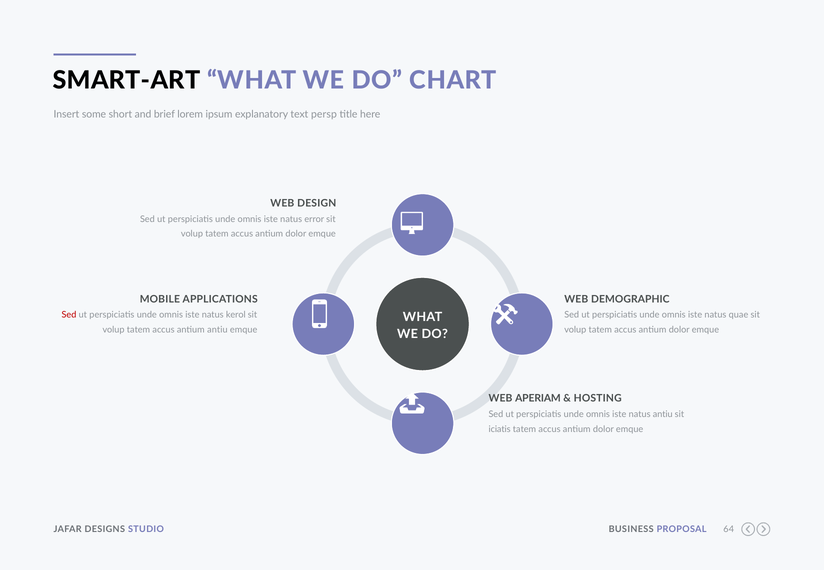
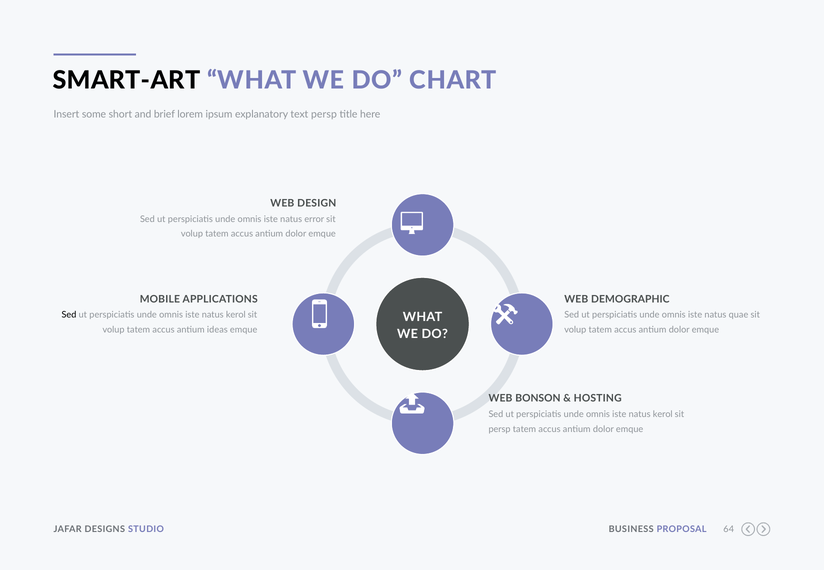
Sed colour: red -> black (69, 315)
antium antiu: antiu -> ideas (217, 330)
APERIAM: APERIAM -> BONSON (538, 399)
antiu: antiu -> kerol (663, 415)
iciatis: iciatis -> persp (500, 429)
